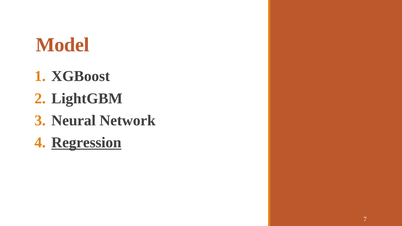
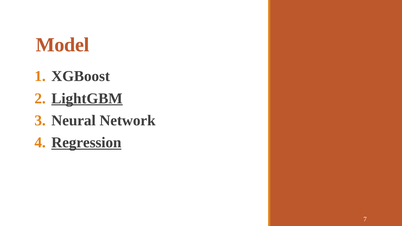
LightGBM underline: none -> present (87, 98)
